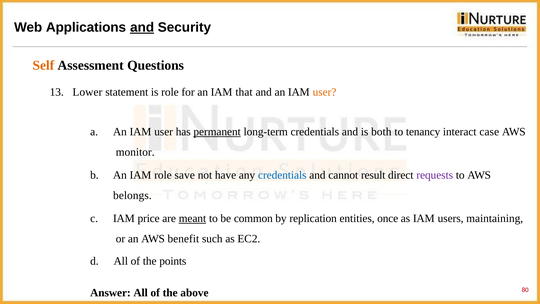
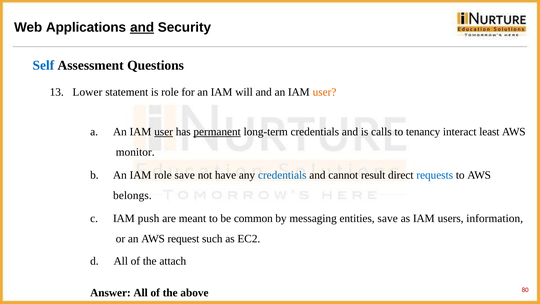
Self colour: orange -> blue (43, 65)
that: that -> will (244, 92)
user underline: none -> present (164, 132)
both: both -> calls (381, 132)
case: case -> least (489, 132)
requests colour: purple -> blue (435, 175)
price: price -> push (149, 218)
meant underline: present -> none (192, 218)
replication: replication -> messaging (313, 218)
entities once: once -> save (388, 218)
maintaining: maintaining -> information (495, 218)
benefit: benefit -> request (183, 239)
points: points -> attach (173, 261)
